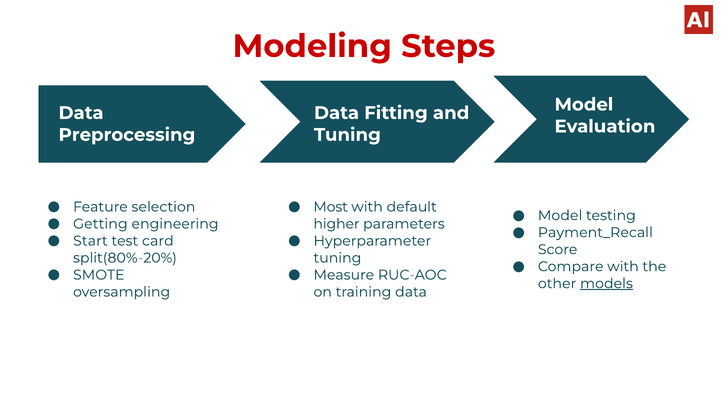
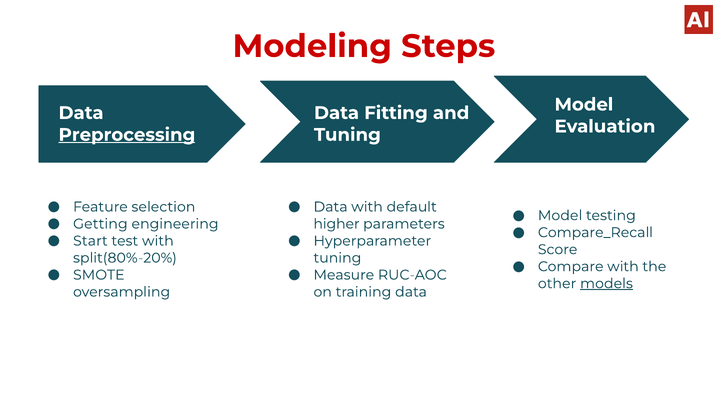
Preprocessing underline: none -> present (127, 135)
Most: Most -> Data (331, 207)
Payment_Recall: Payment_Recall -> Compare_Recall (595, 232)
test card: card -> with (158, 241)
